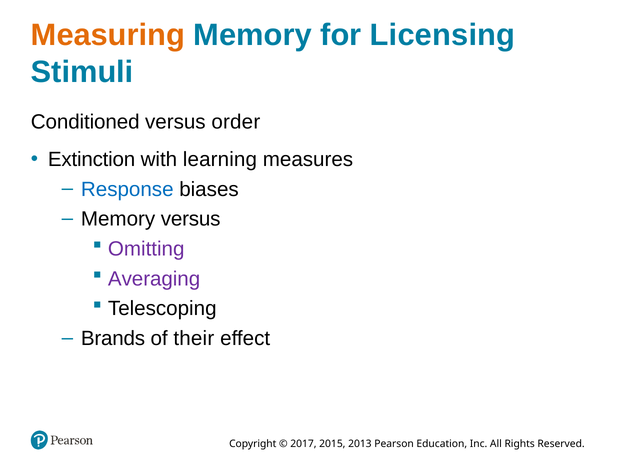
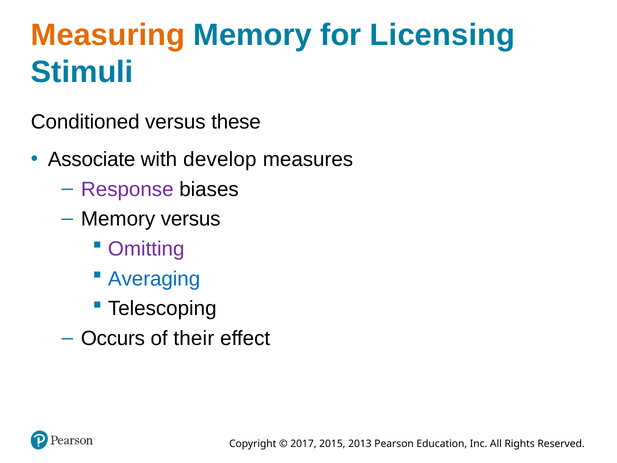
order: order -> these (236, 122)
Extinction: Extinction -> Associate (92, 159)
learning: learning -> develop (220, 159)
Response colour: blue -> purple (127, 189)
Averaging colour: purple -> blue (154, 279)
Brands: Brands -> Occurs (113, 338)
